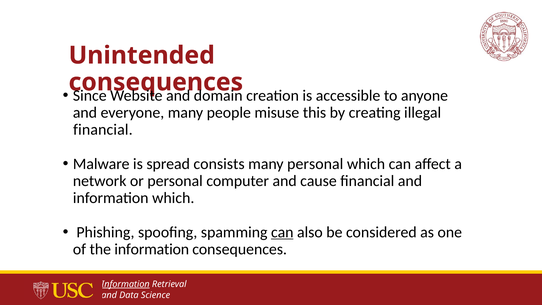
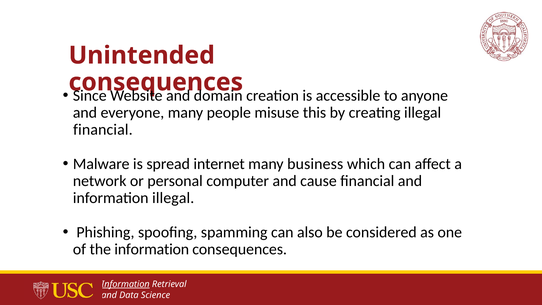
consists: consists -> internet (219, 164)
many personal: personal -> business (315, 164)
information which: which -> illegal (173, 198)
can underline: present -> none (282, 232)
